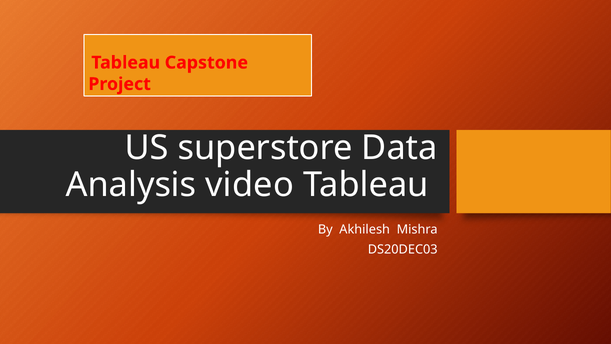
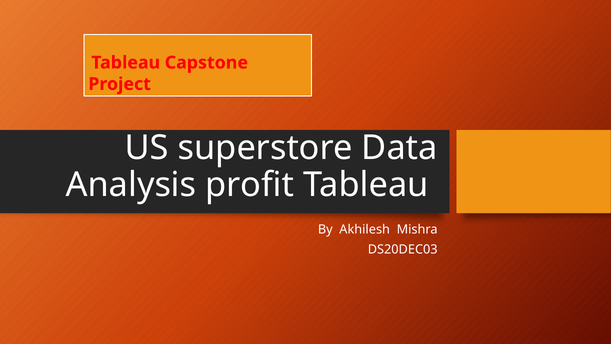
video: video -> profit (250, 185)
